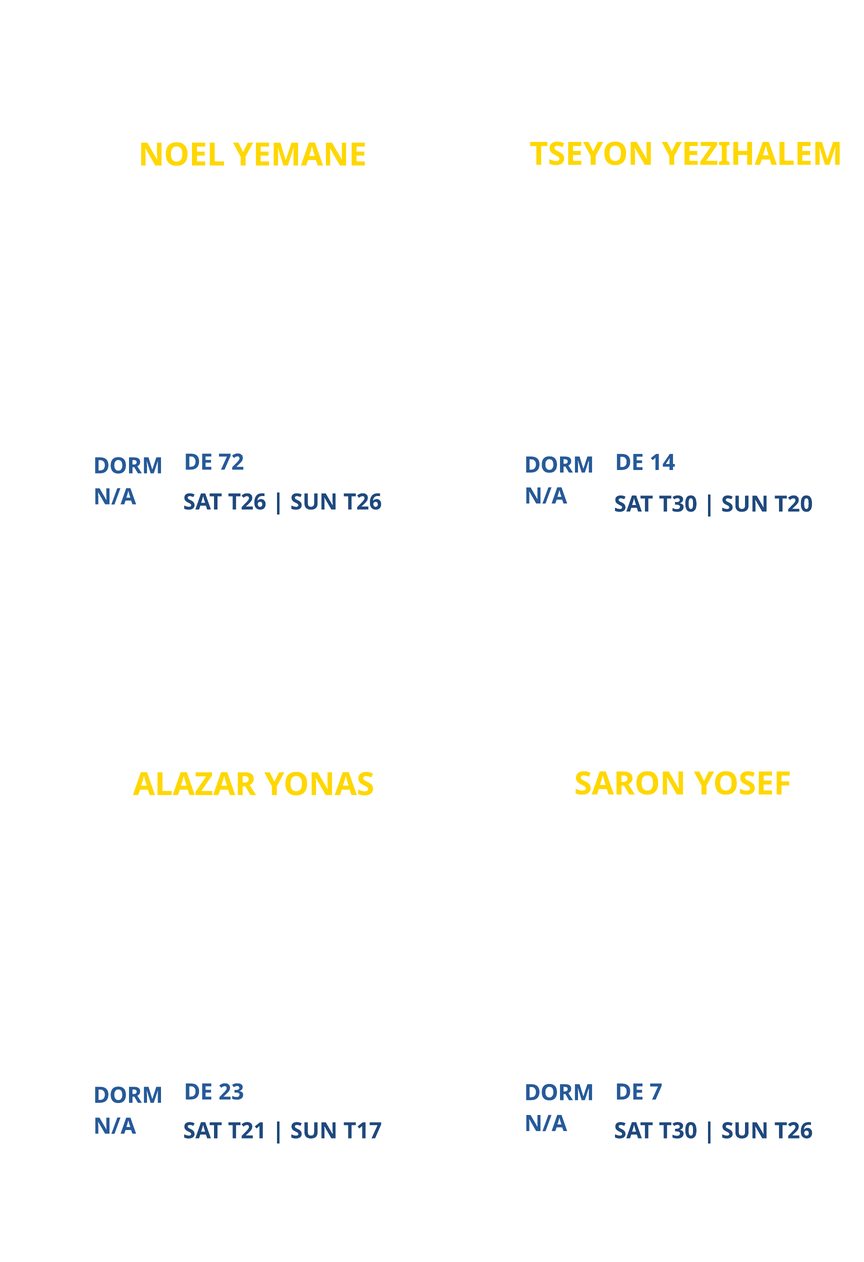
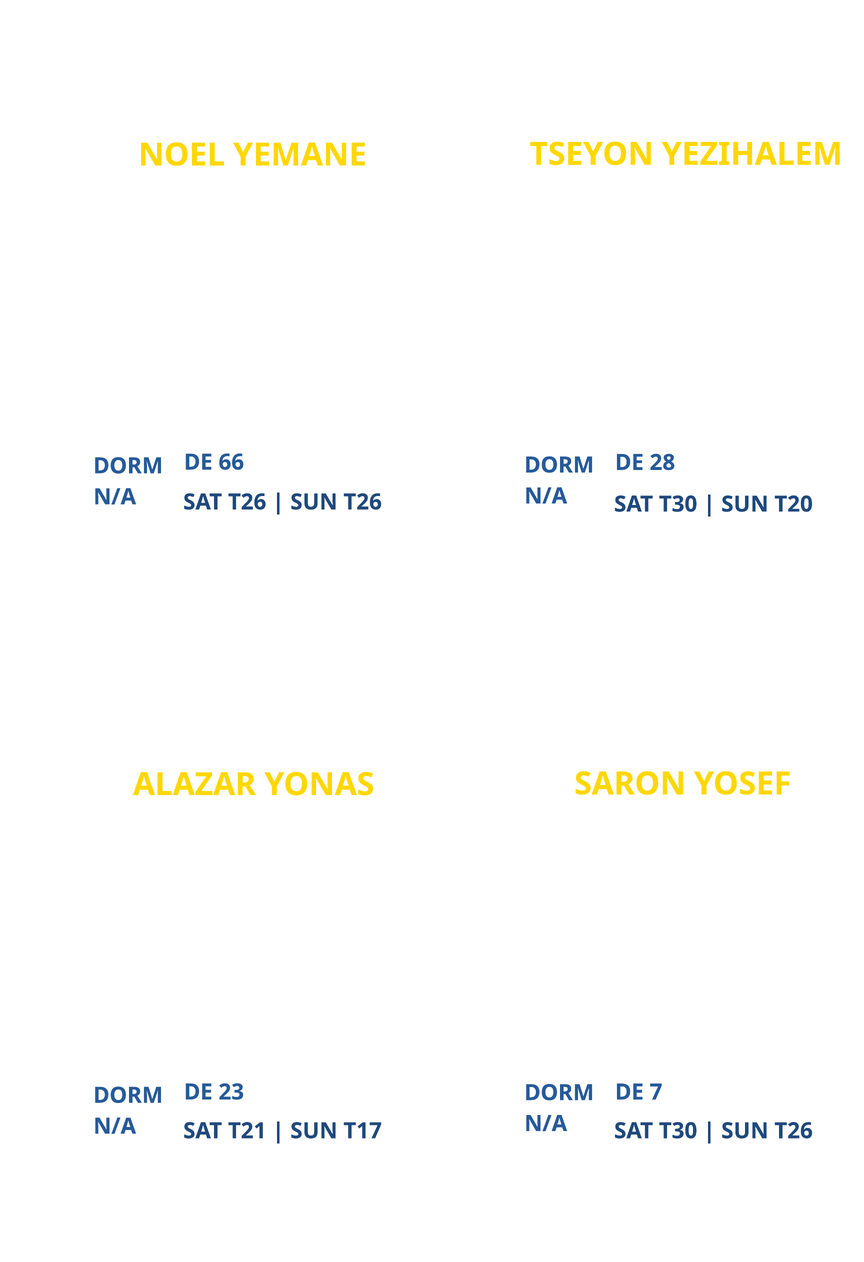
72: 72 -> 66 (231, 462)
14: 14 -> 28 (662, 462)
